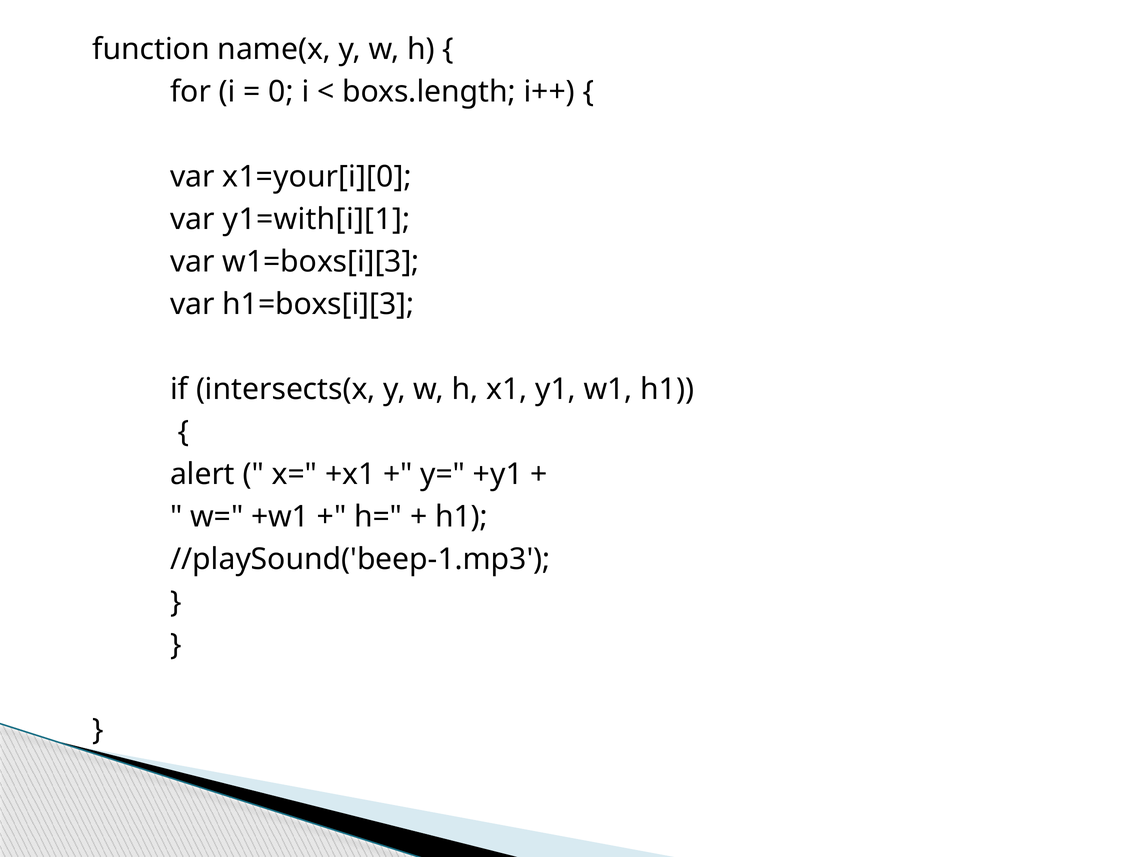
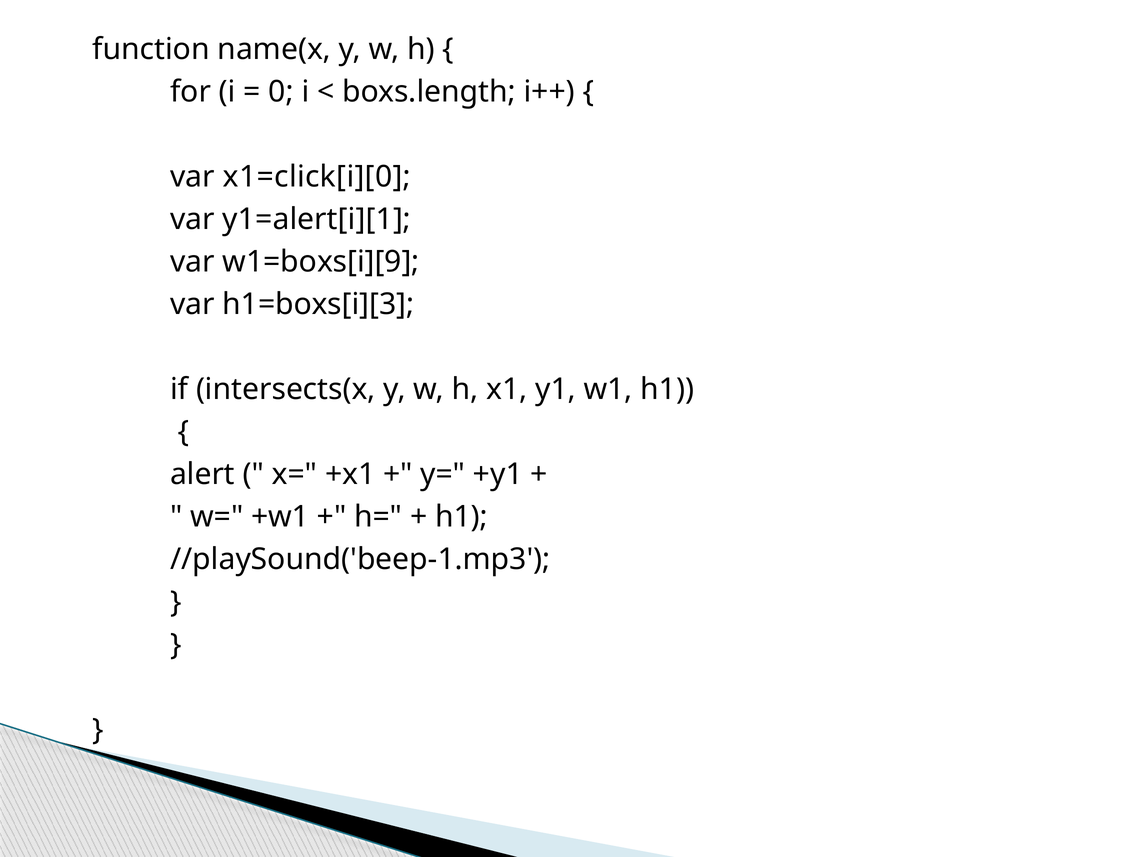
x1=your[i][0: x1=your[i][0 -> x1=click[i][0 (317, 177)
y1=with[i][1: y1=with[i][1 -> y1=alert[i][1 (317, 220)
w1=boxs[i][3: w1=boxs[i][3 -> w1=boxs[i][9 (321, 262)
